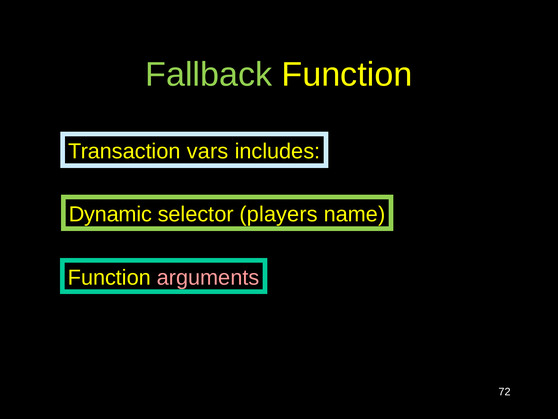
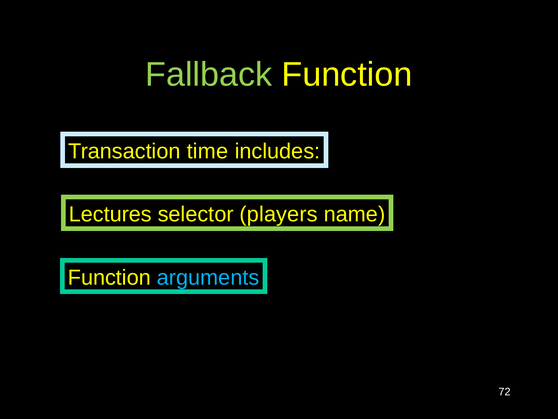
vars: vars -> time (208, 151)
Dynamic: Dynamic -> Lectures (110, 214)
arguments colour: pink -> light blue (208, 277)
